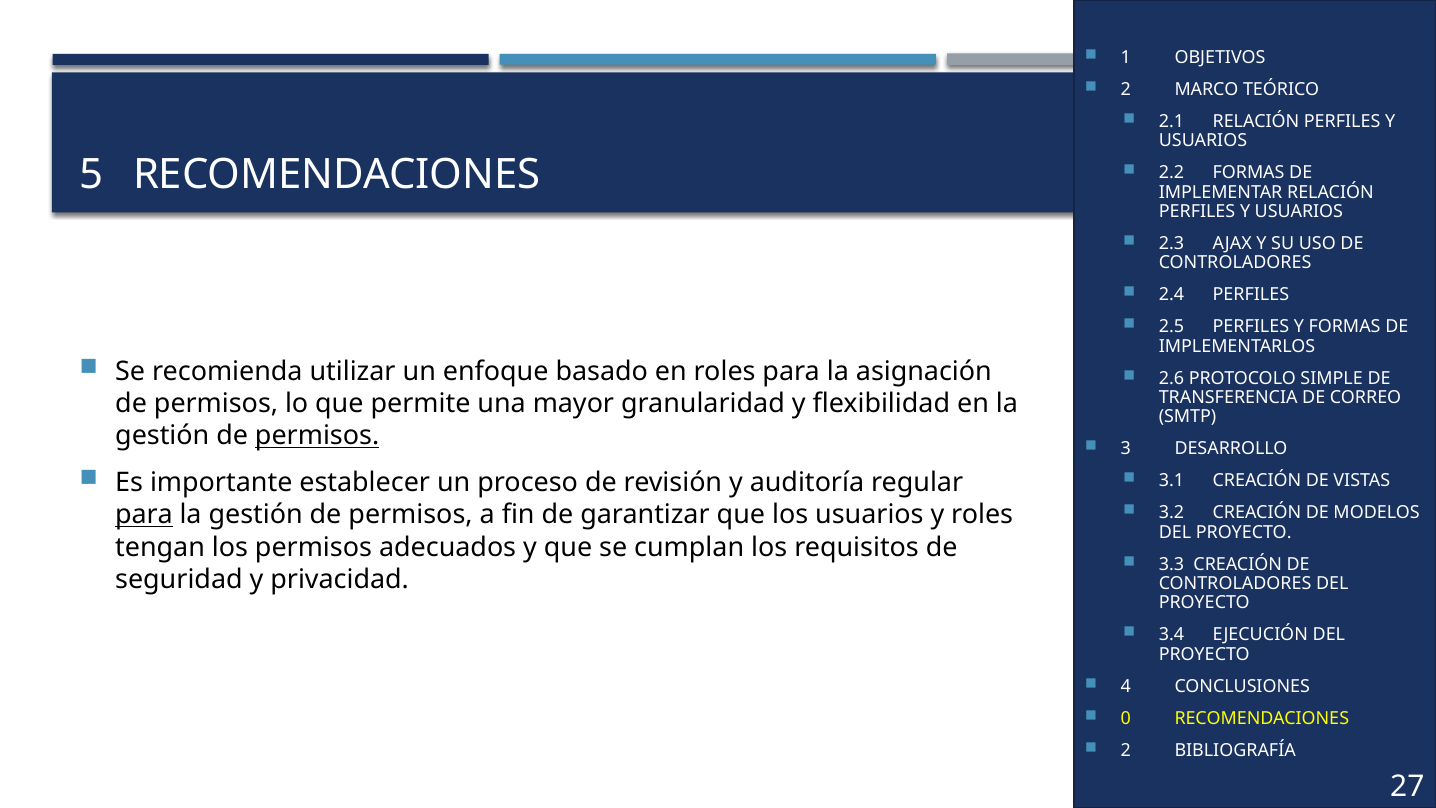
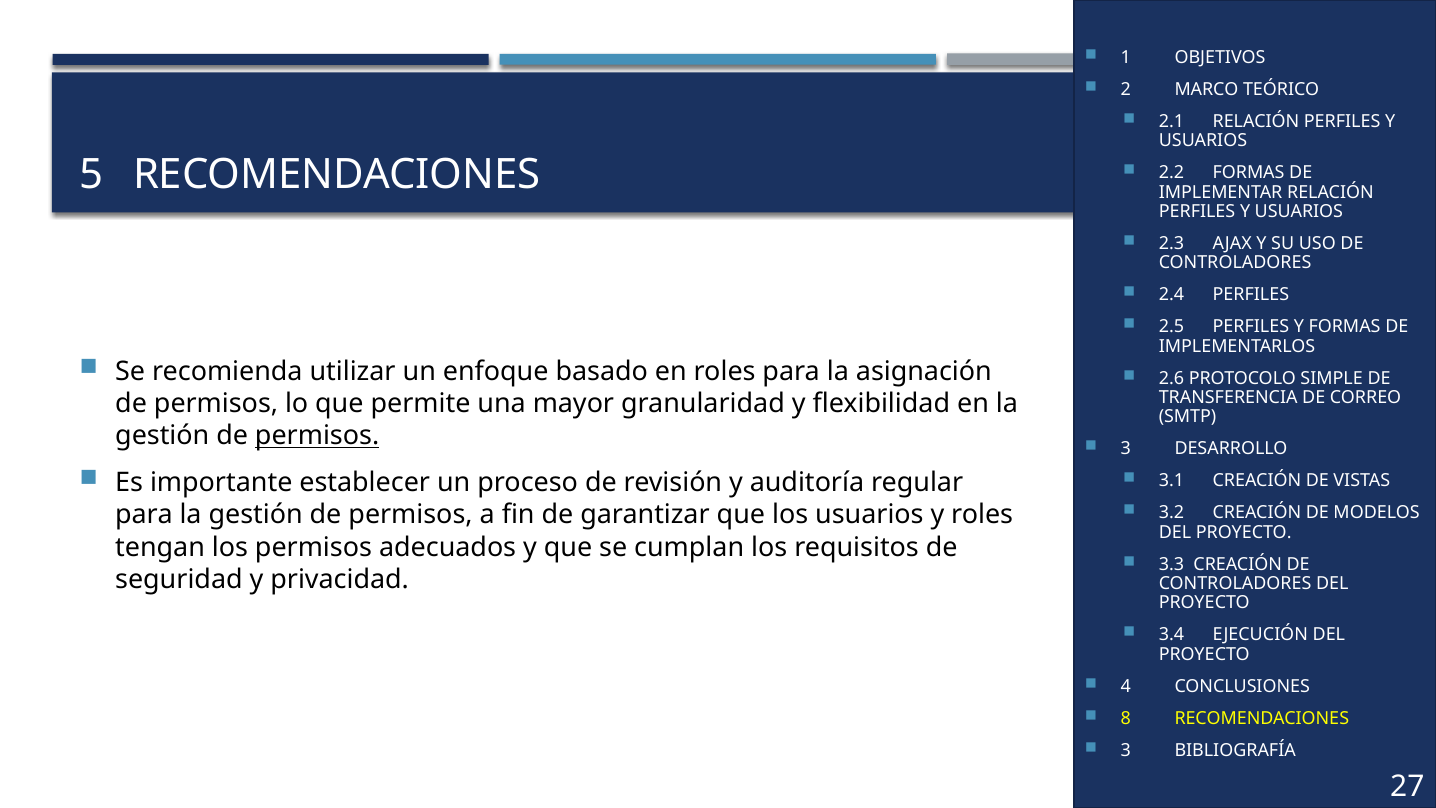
para underline: present -> none (144, 515)
0: 0 -> 8 (1126, 718)
2: 2 -> 3 (1126, 750)
